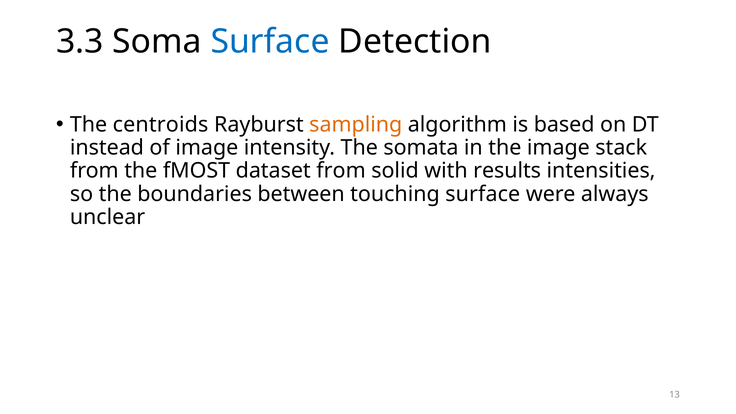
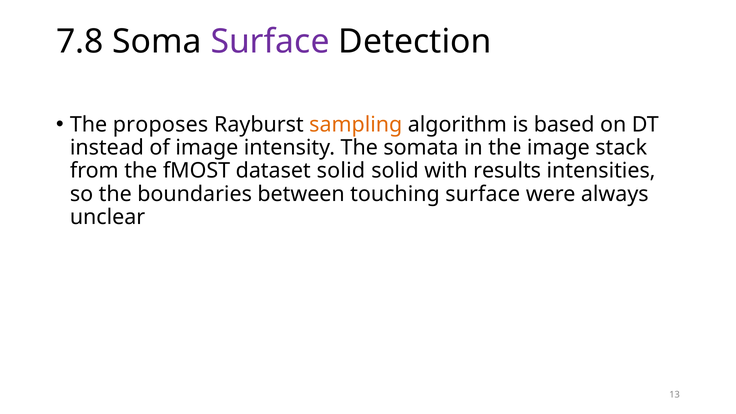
3.3: 3.3 -> 7.8 (80, 42)
Surface colour: blue -> purple (270, 42)
centroids: centroids -> proposes (161, 124)
dataset from: from -> solid (341, 171)
